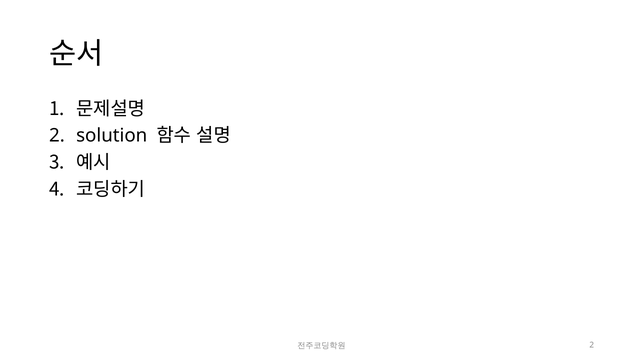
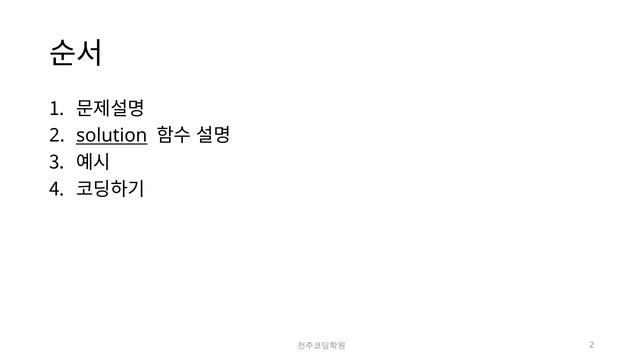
solution underline: none -> present (112, 136)
